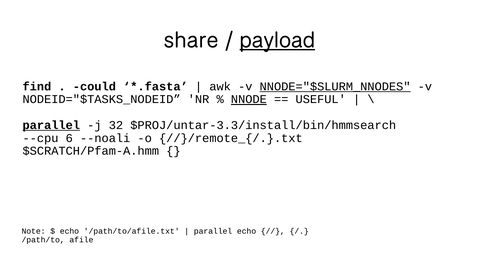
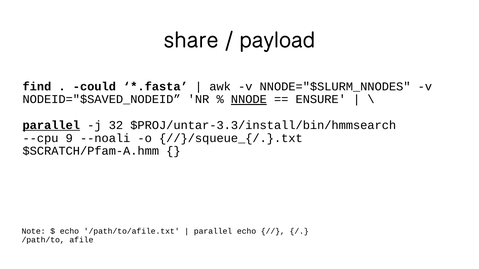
payload underline: present -> none (277, 40)
NNODE="$SLURM_NNODES underline: present -> none (335, 87)
NODEID="$TASKS_NODEID: NODEID="$TASKS_NODEID -> NODEID="$SAVED_NODEID (102, 100)
USEFUL: USEFUL -> ENSURE (321, 100)
6: 6 -> 9 (69, 138)
//}/remote_{/.}.txt: //}/remote_{/.}.txt -> //}/squeue_{/.}.txt (231, 138)
